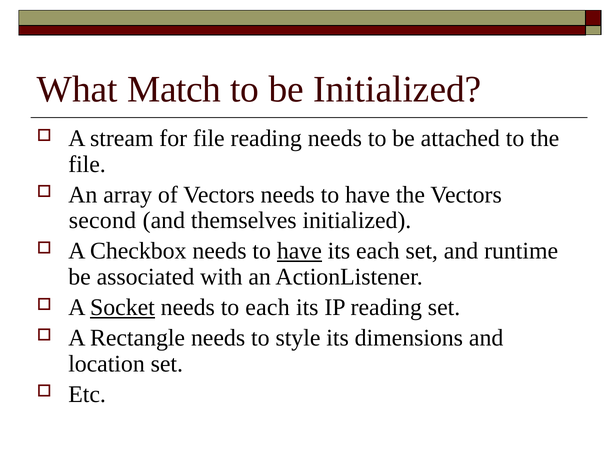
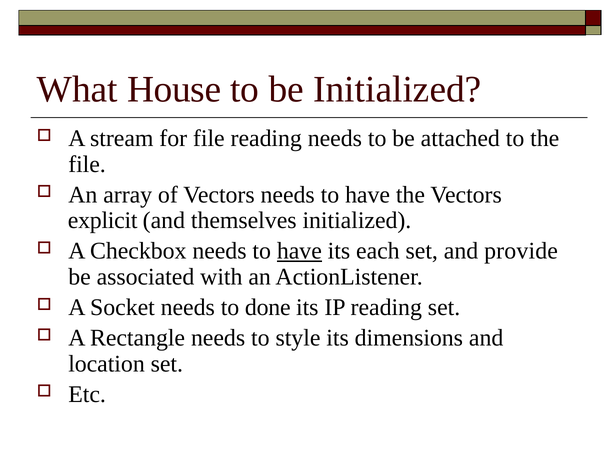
Match: Match -> House (174, 89)
second: second -> explicit (103, 220)
runtime: runtime -> provide (521, 251)
Socket underline: present -> none (122, 307)
to each: each -> done (268, 307)
